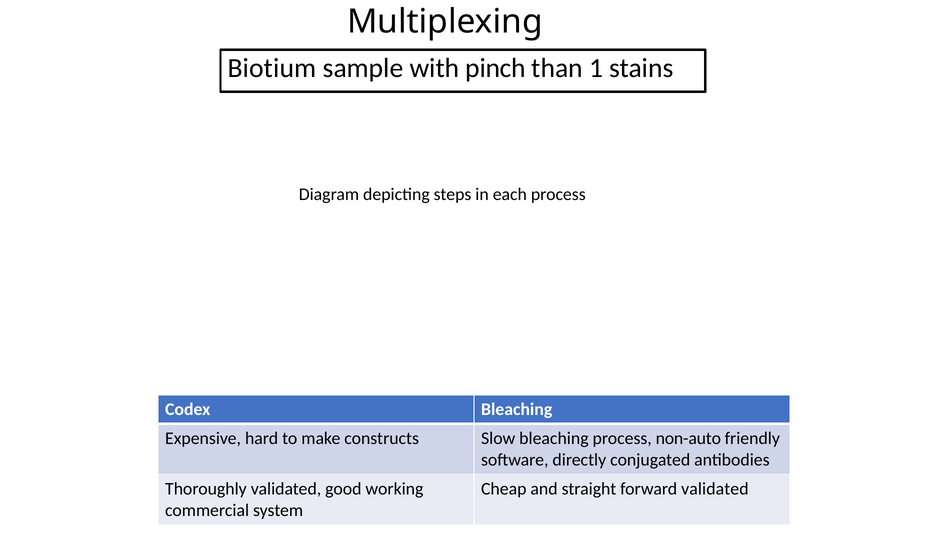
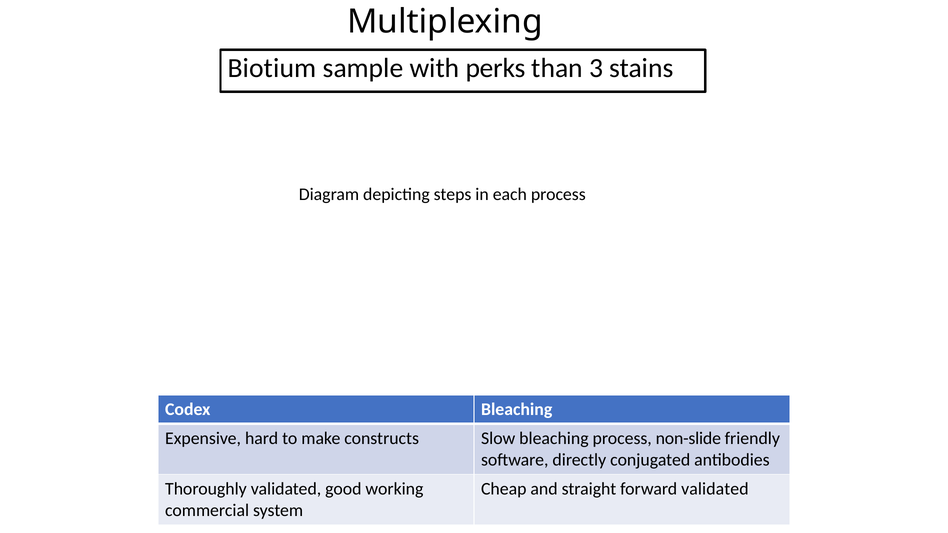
pinch: pinch -> perks (496, 68)
1: 1 -> 3 (596, 68)
non-auto: non-auto -> non-slide (688, 439)
